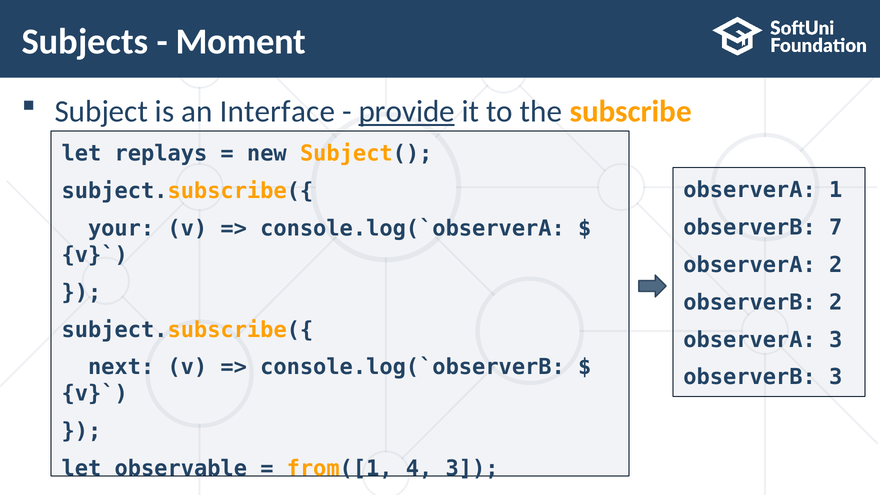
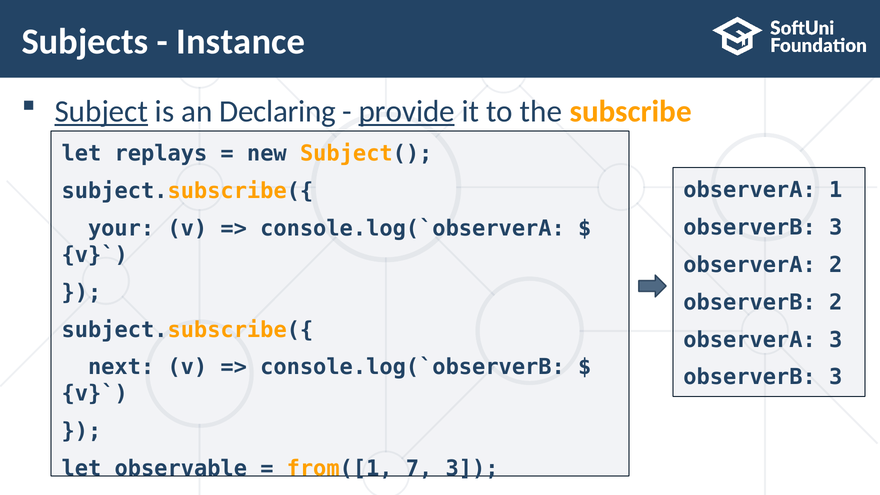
Moment: Moment -> Instance (241, 42)
Subject underline: none -> present (101, 112)
Interface: Interface -> Declaring (278, 112)
7: 7 -> 3 (836, 228)
4: 4 -> 7 (419, 469)
